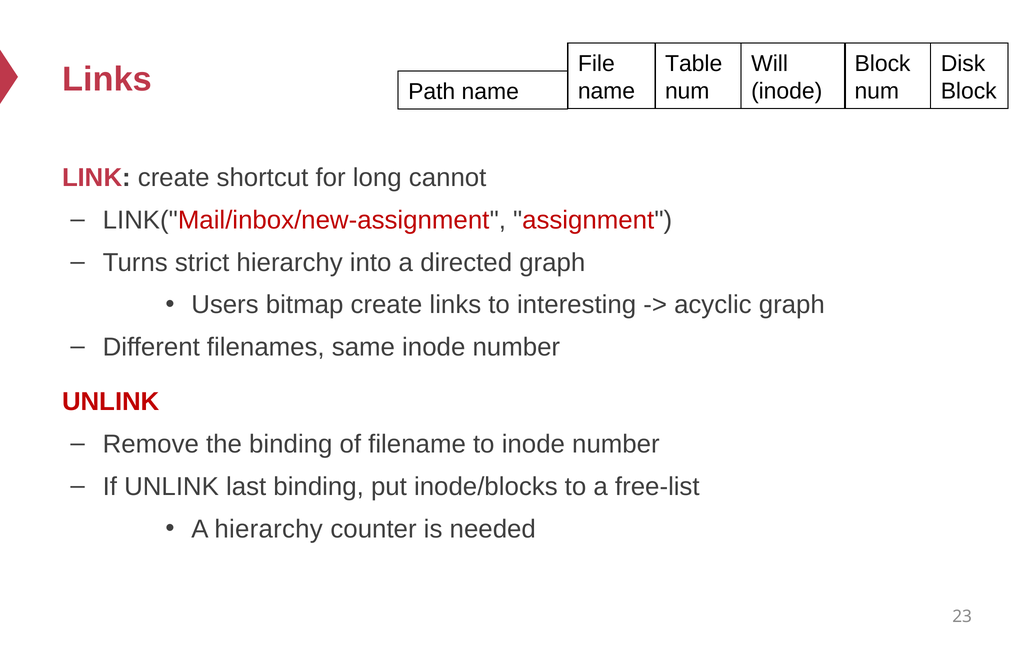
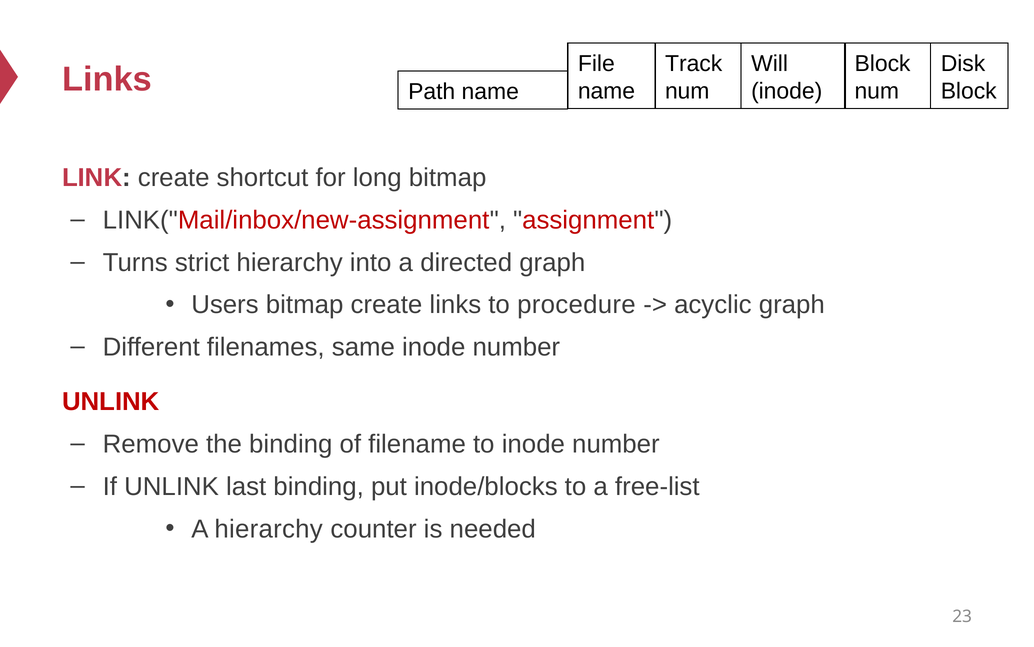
Table: Table -> Track (694, 64)
long cannot: cannot -> bitmap (448, 177)
interesting: interesting -> procedure (576, 305)
